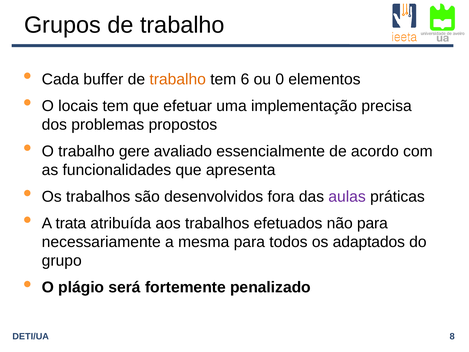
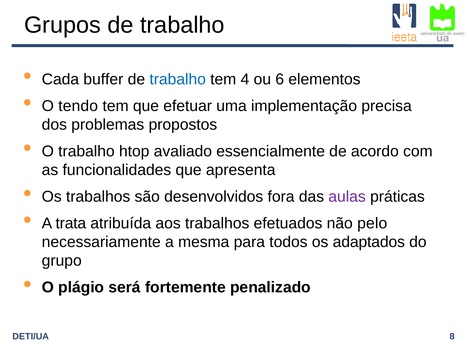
trabalho colour: orange -> blue (178, 79)
6: 6 -> 4 (245, 79)
0: 0 -> 6 (280, 79)
locais: locais -> tendo (78, 106)
gere: gere -> htop (134, 151)
não para: para -> pelo (372, 223)
